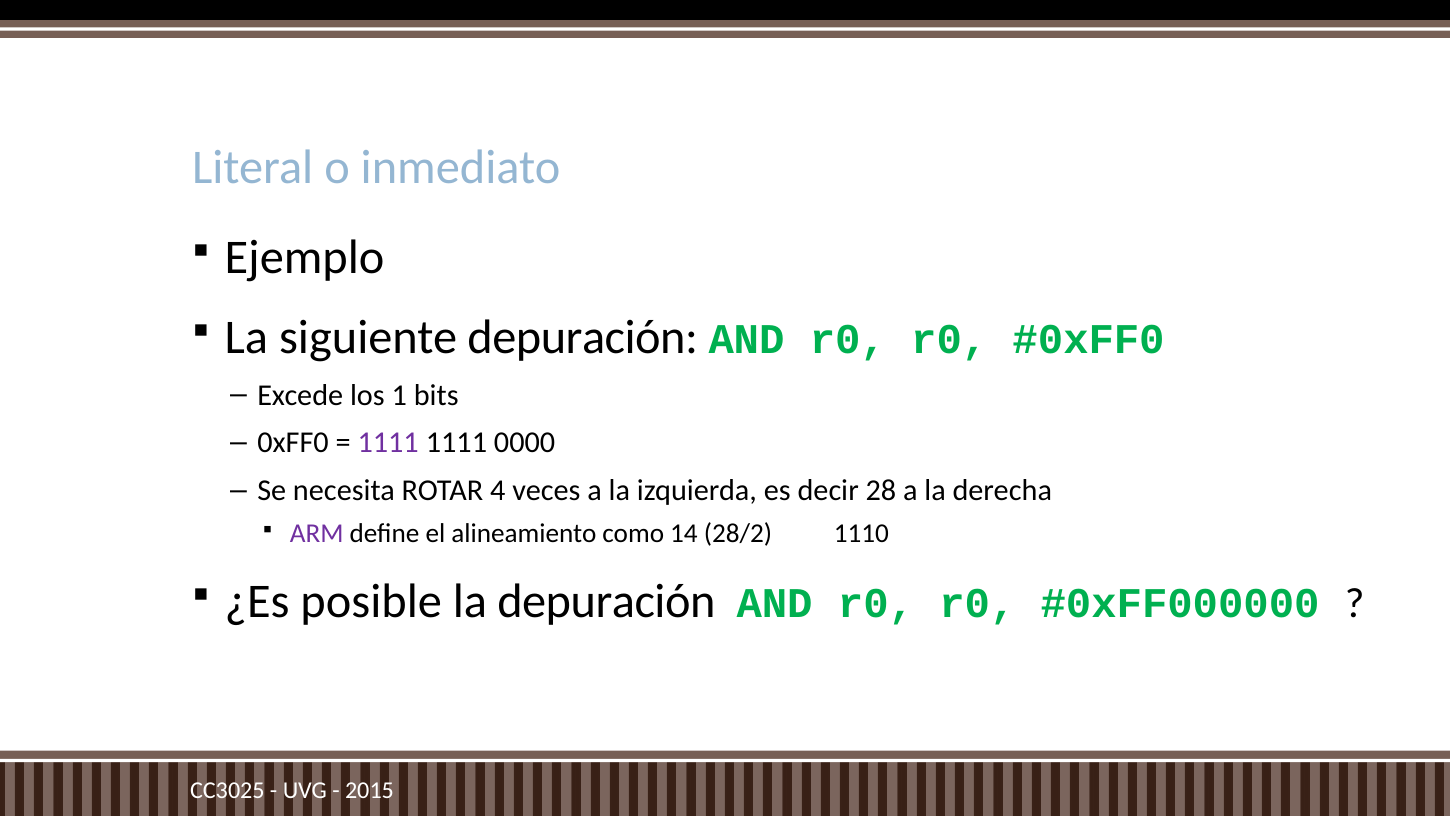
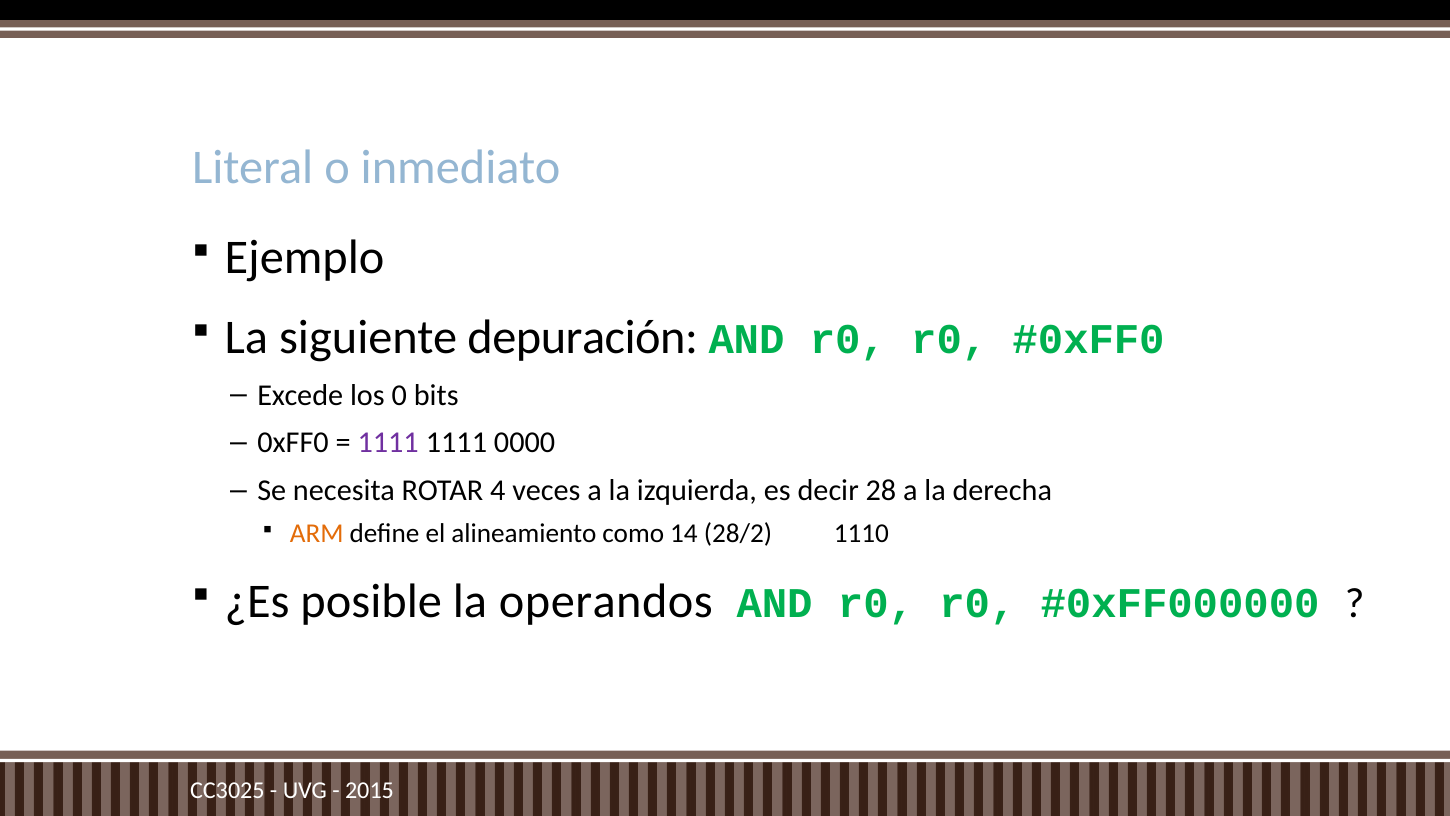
1: 1 -> 0 (399, 395)
ARM colour: purple -> orange (317, 534)
la depuración: depuración -> operandos (606, 602)
